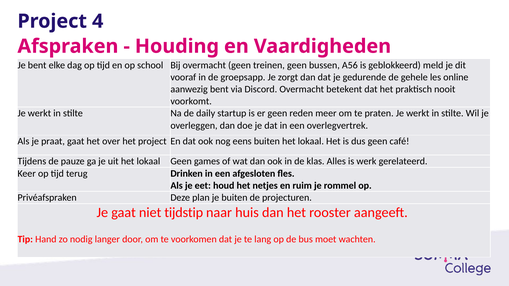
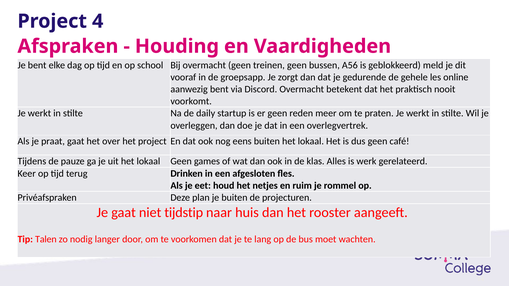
Hand: Hand -> Talen (46, 239)
